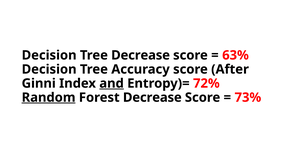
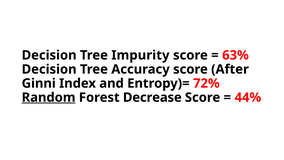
Tree Decrease: Decrease -> Impurity (140, 55)
and underline: present -> none (112, 83)
73%: 73% -> 44% (248, 97)
